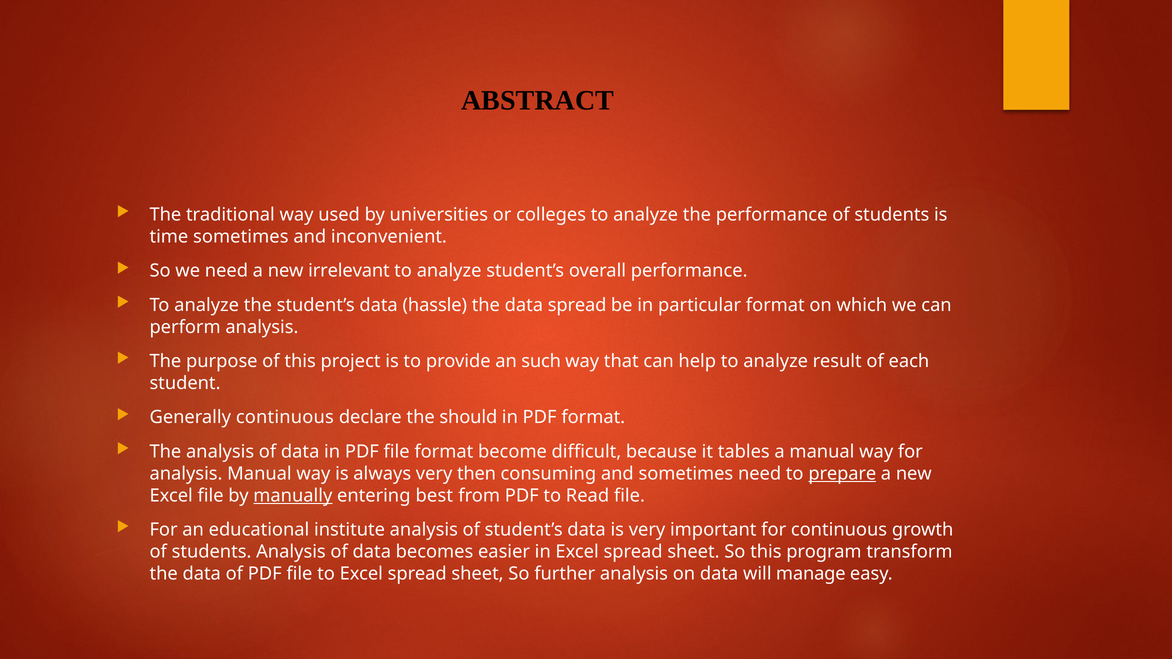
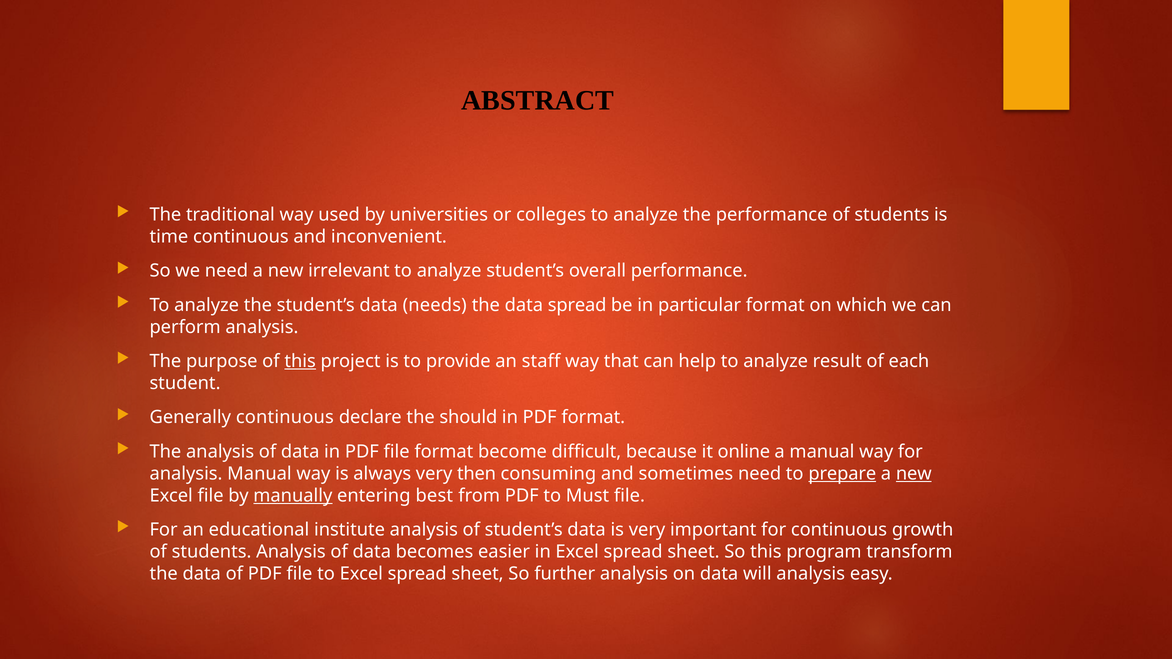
time sometimes: sometimes -> continuous (241, 237)
hassle: hassle -> needs (435, 305)
this underline: none -> present (300, 361)
such: such -> staff (541, 361)
tables: tables -> online (744, 452)
new underline: none -> present (914, 474)
Read: Read -> Must (588, 496)
will manage: manage -> analysis (811, 574)
